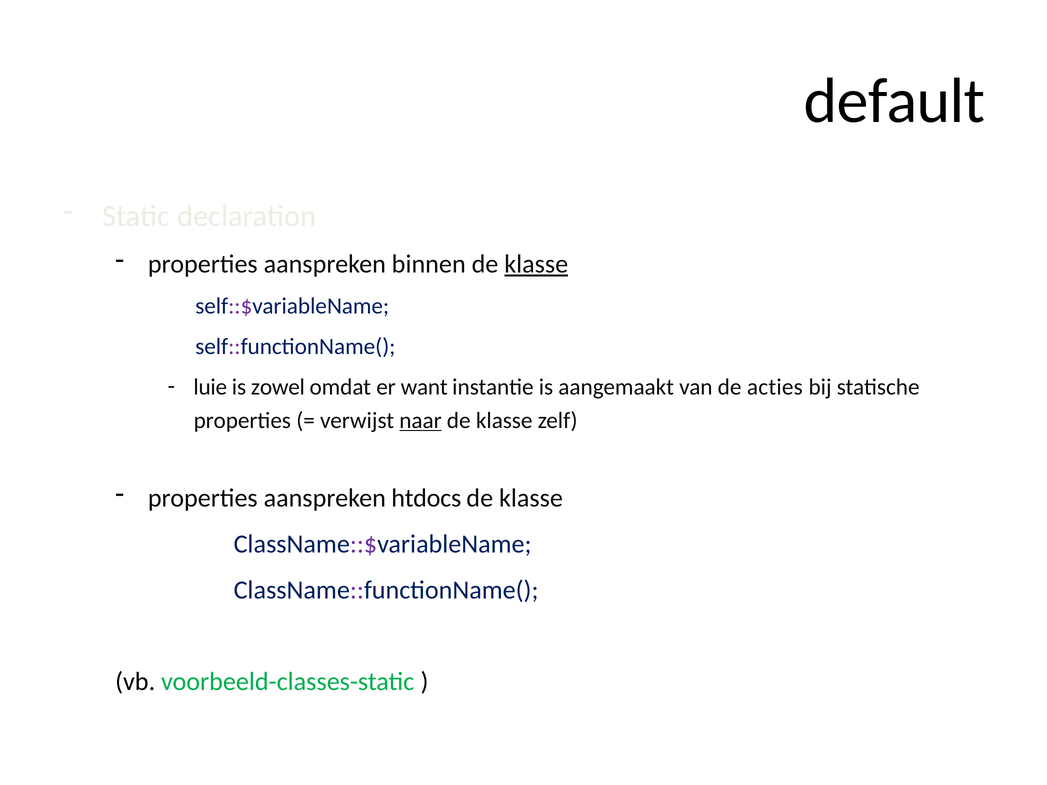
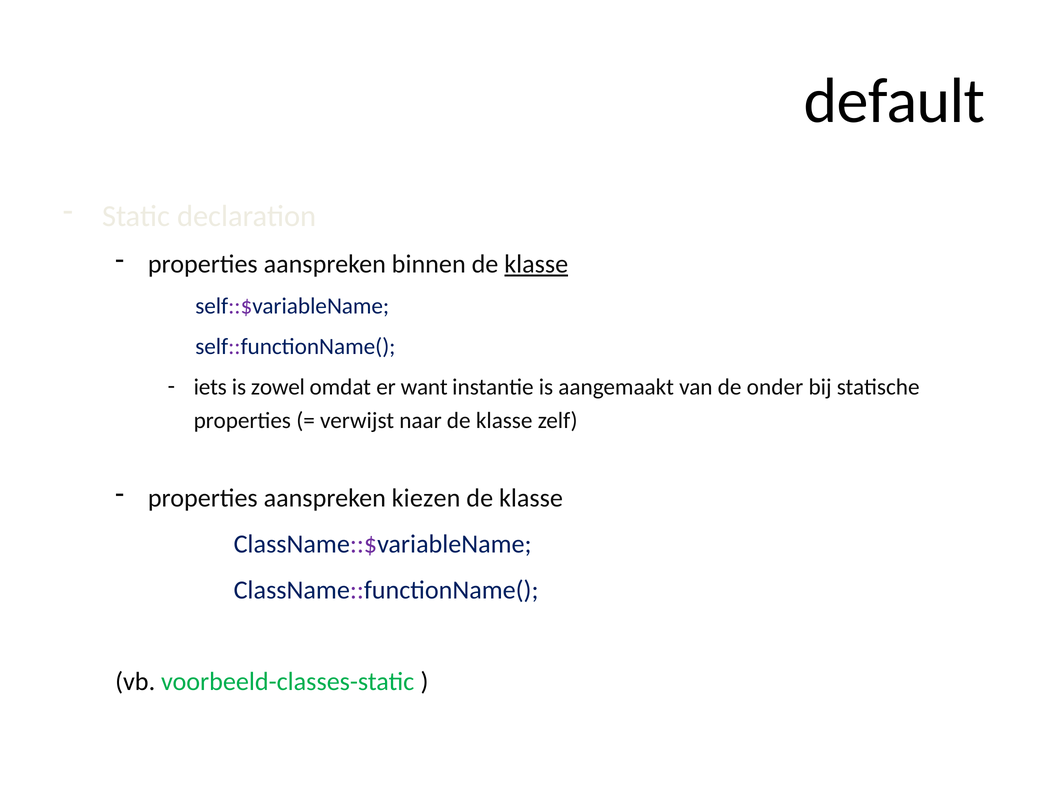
luie: luie -> iets (210, 387)
acties: acties -> onder (775, 387)
naar underline: present -> none (421, 421)
htdocs: htdocs -> kiezen (426, 498)
